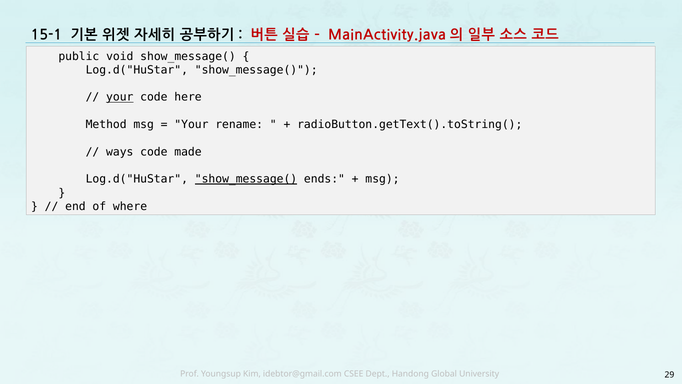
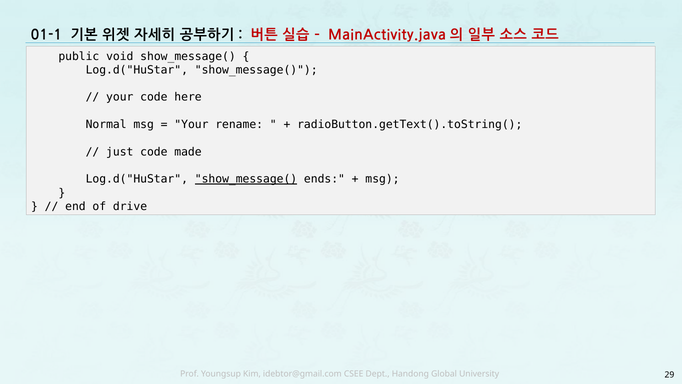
15-1: 15-1 -> 01-1 (46, 35)
your underline: present -> none (120, 97)
Method: Method -> Normal (106, 124)
ways: ways -> just (120, 152)
where: where -> drive (130, 206)
